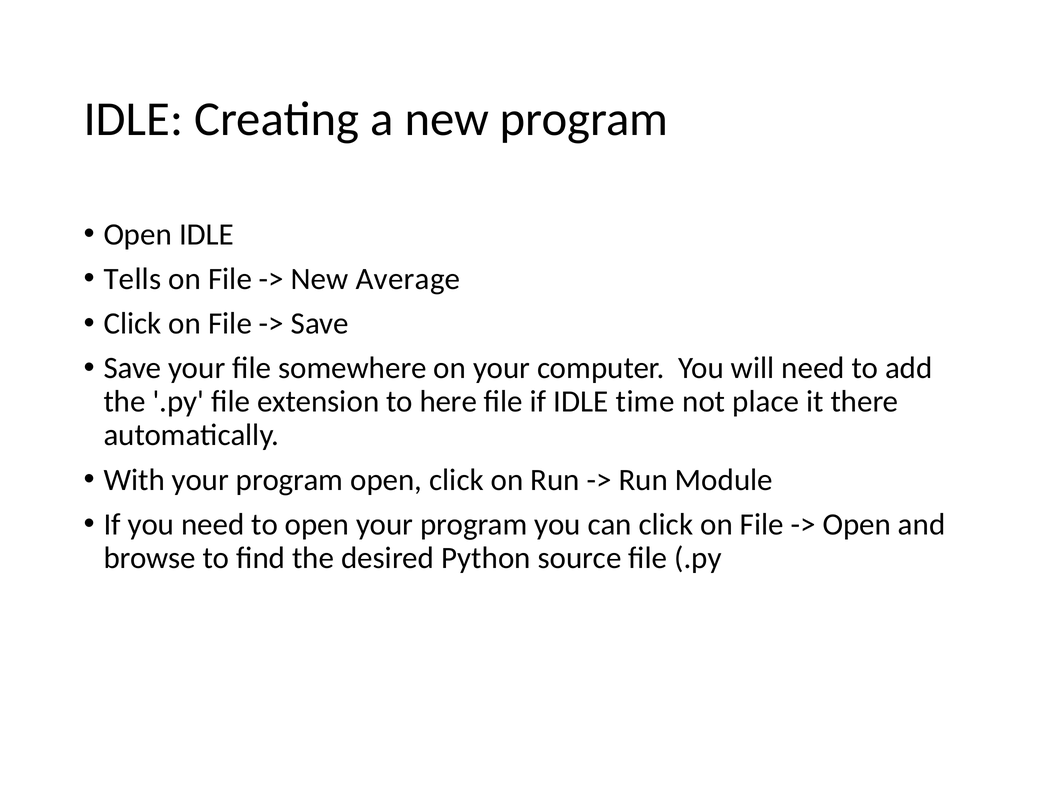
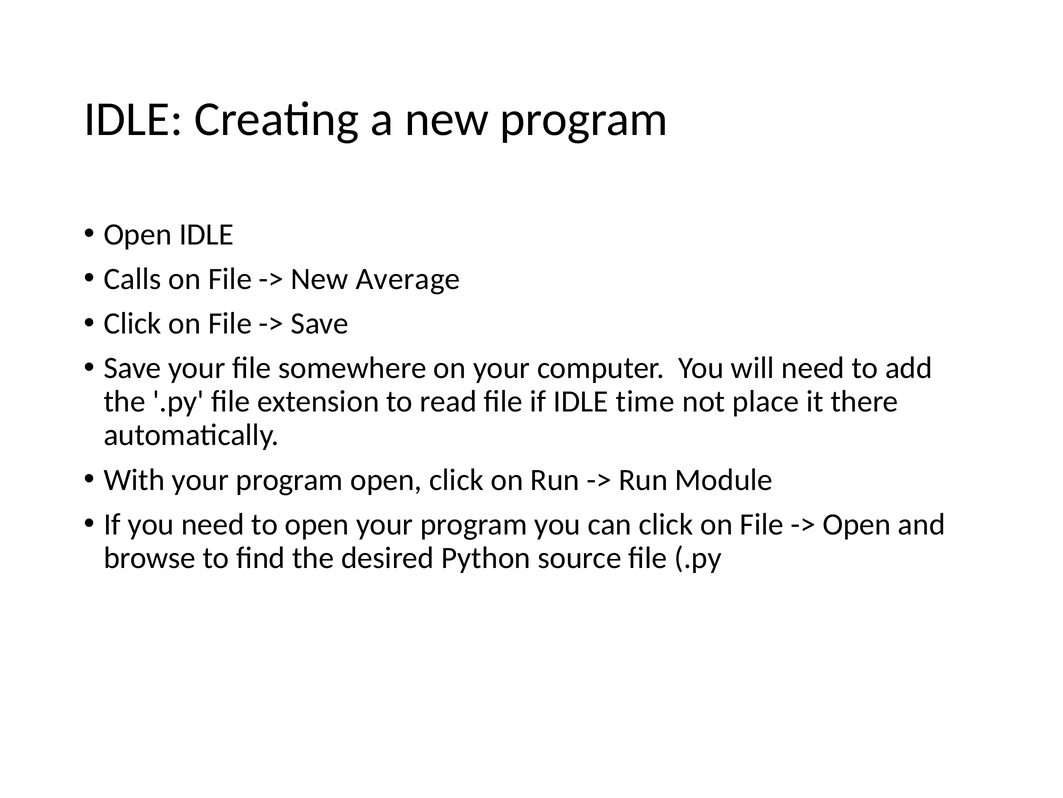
Tells: Tells -> Calls (133, 279)
here: here -> read (448, 401)
